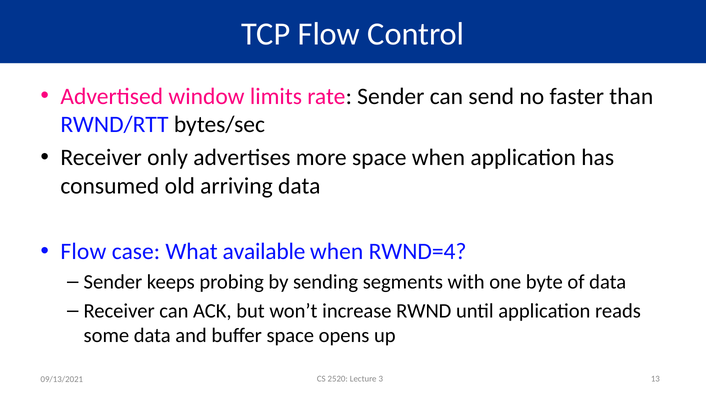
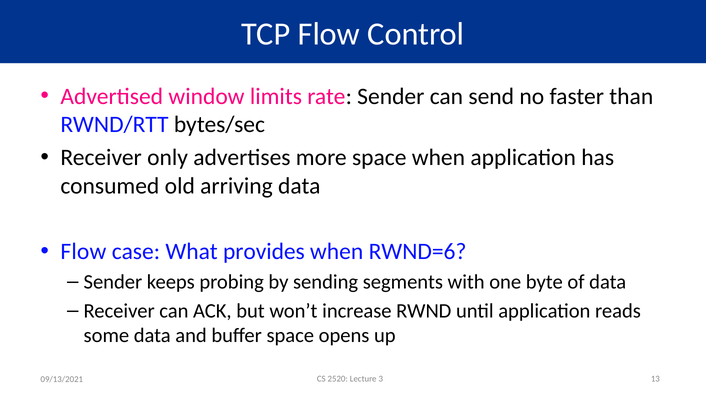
available: available -> provides (264, 252)
RWND=4: RWND=4 -> RWND=6 (418, 252)
